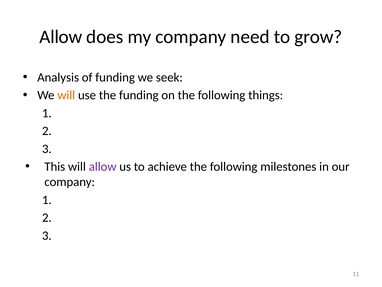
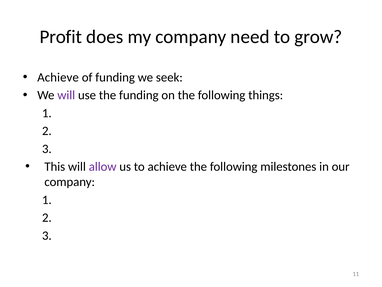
Allow: Allow -> Profit (61, 37)
Analysis: Analysis -> Achieve (58, 77)
will colour: orange -> purple (66, 95)
